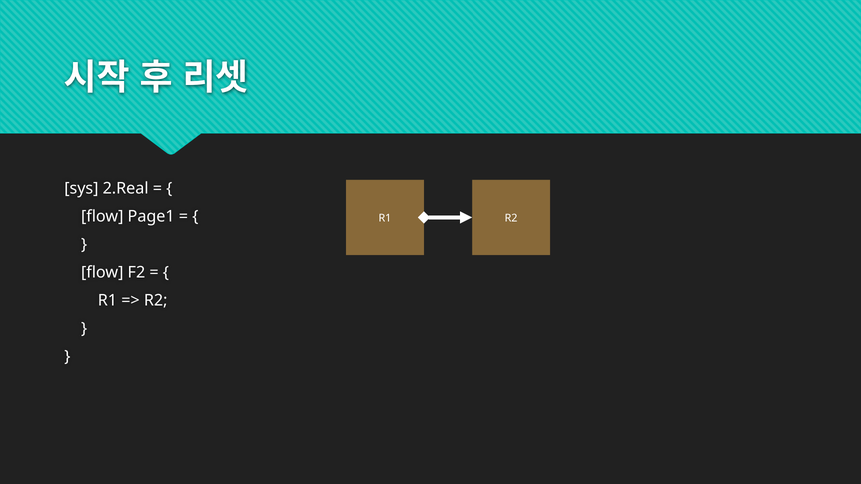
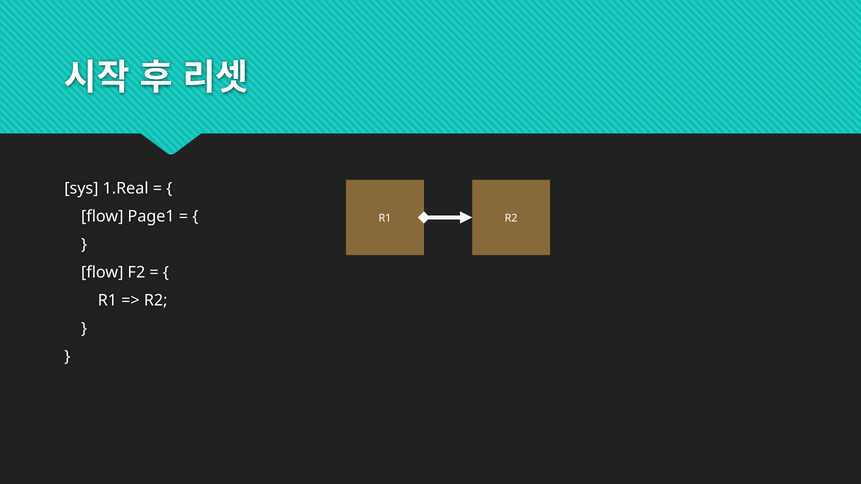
2.Real: 2.Real -> 1.Real (126, 188)
